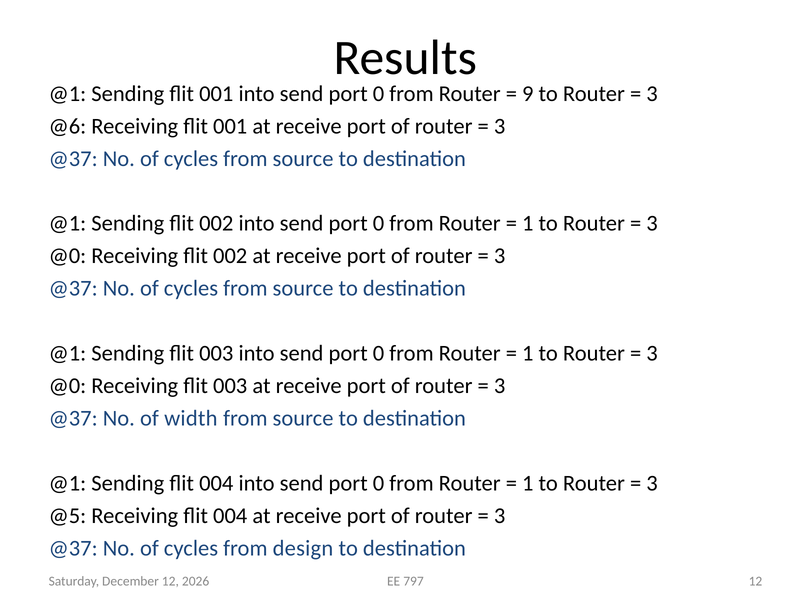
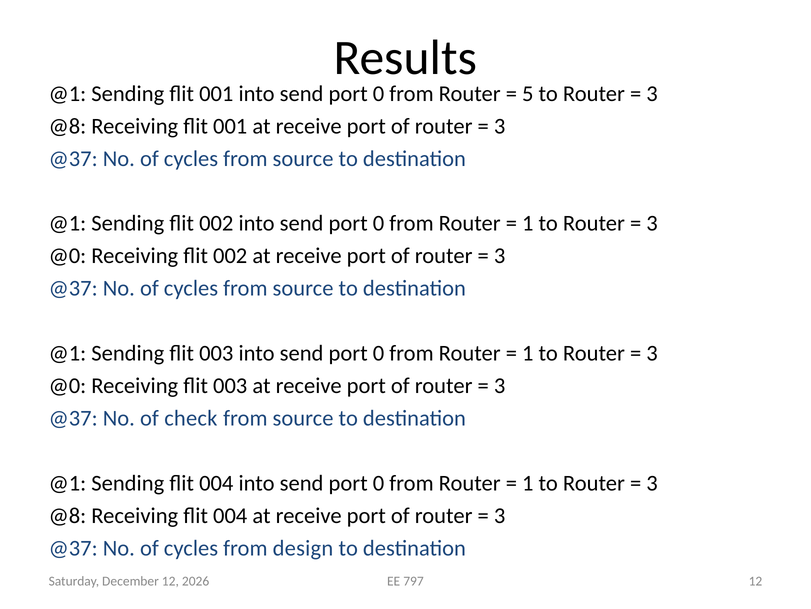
9: 9 -> 5 (528, 93)
@6: @6 -> @8 (67, 126)
width: width -> check (191, 418)
@5: @5 -> @8 (67, 515)
